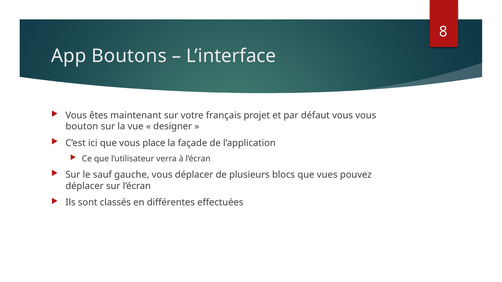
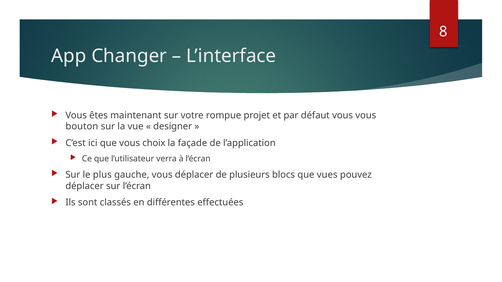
Boutons: Boutons -> Changer (129, 56)
français: français -> rompue (224, 115)
place: place -> choix (154, 143)
sauf: sauf -> plus (102, 175)
